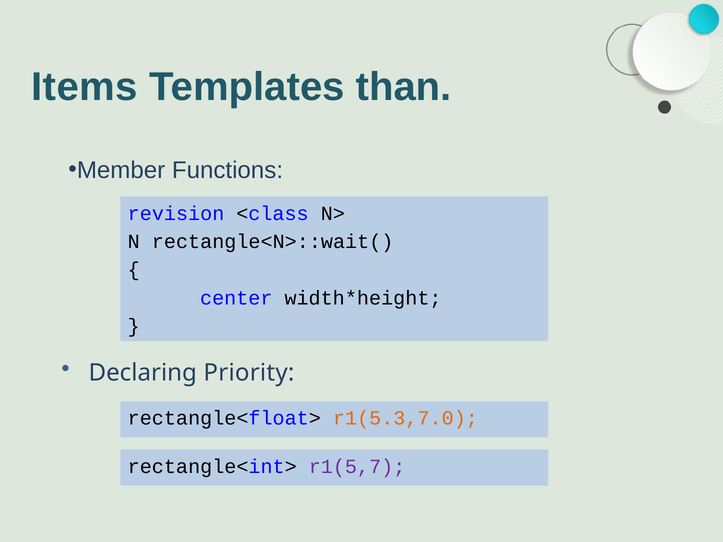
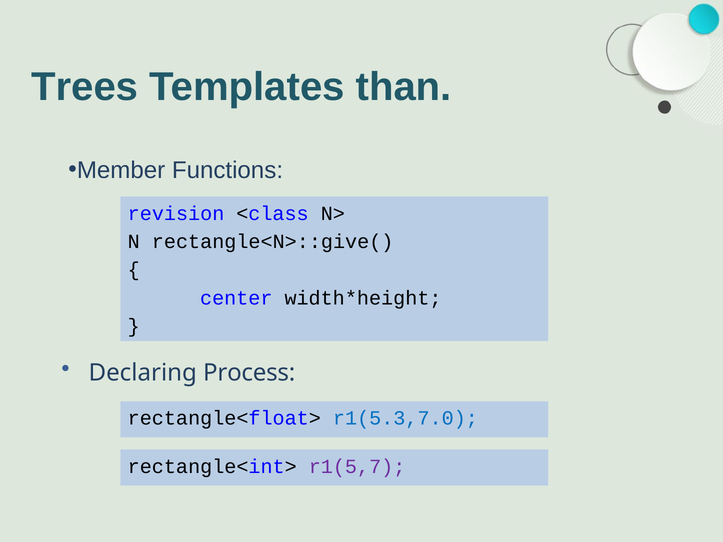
Items: Items -> Trees (85, 87)
rectangle<N>::wait(: rectangle<N>::wait( -> rectangle<N>::give( (273, 242)
Priority: Priority -> Process (249, 373)
r1(5.3,7.0 colour: orange -> blue (405, 419)
